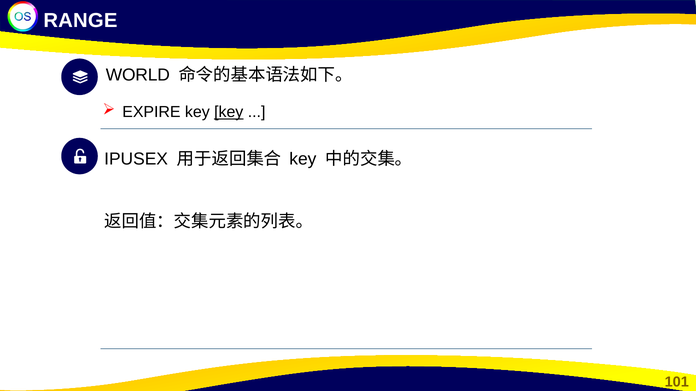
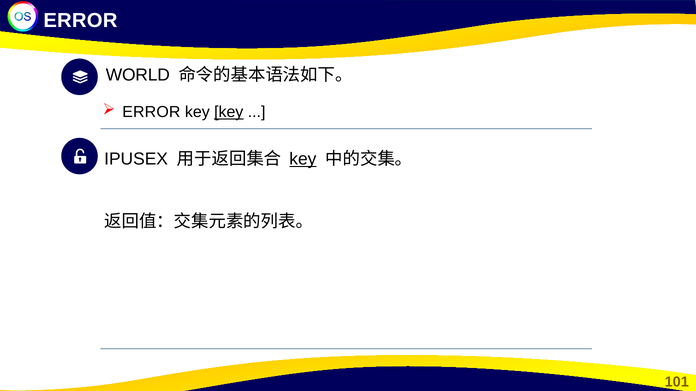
RANGE: RANGE -> ERROR (80, 21)
EXPIRE: EXPIRE -> ERROR (151, 112)
key underline: none -> present (303, 159)
